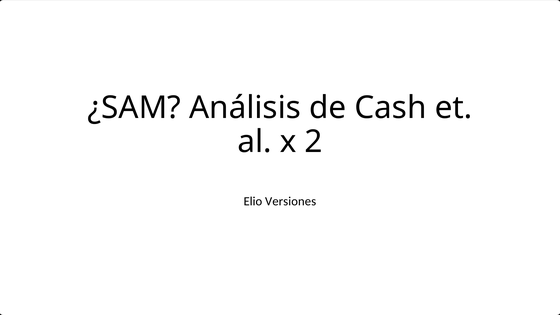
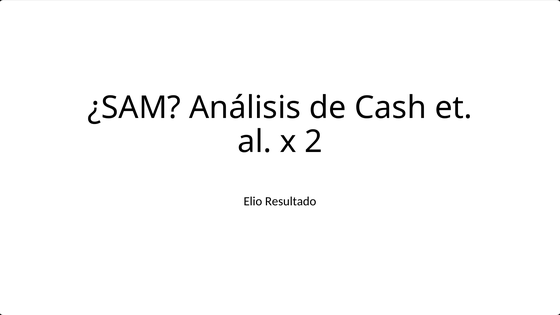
Versiones: Versiones -> Resultado (291, 202)
